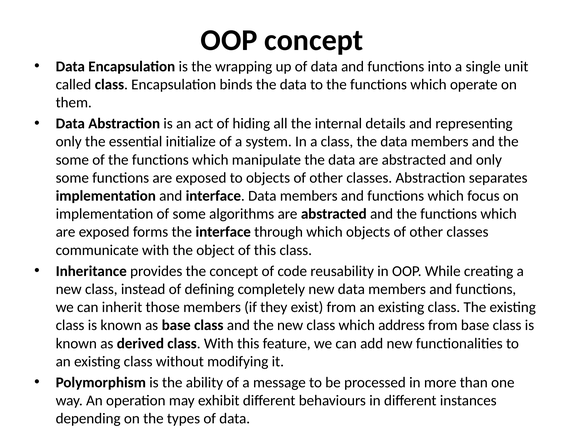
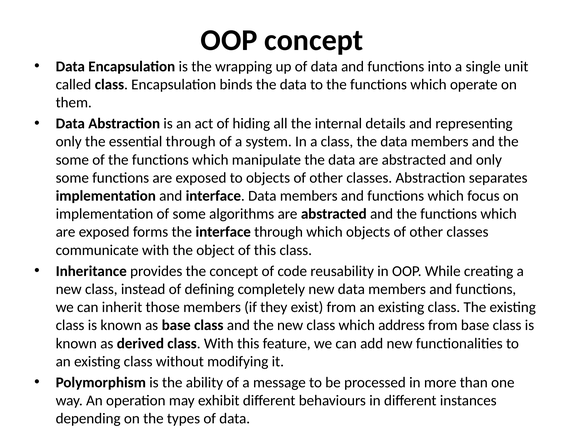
essential initialize: initialize -> through (191, 142)
